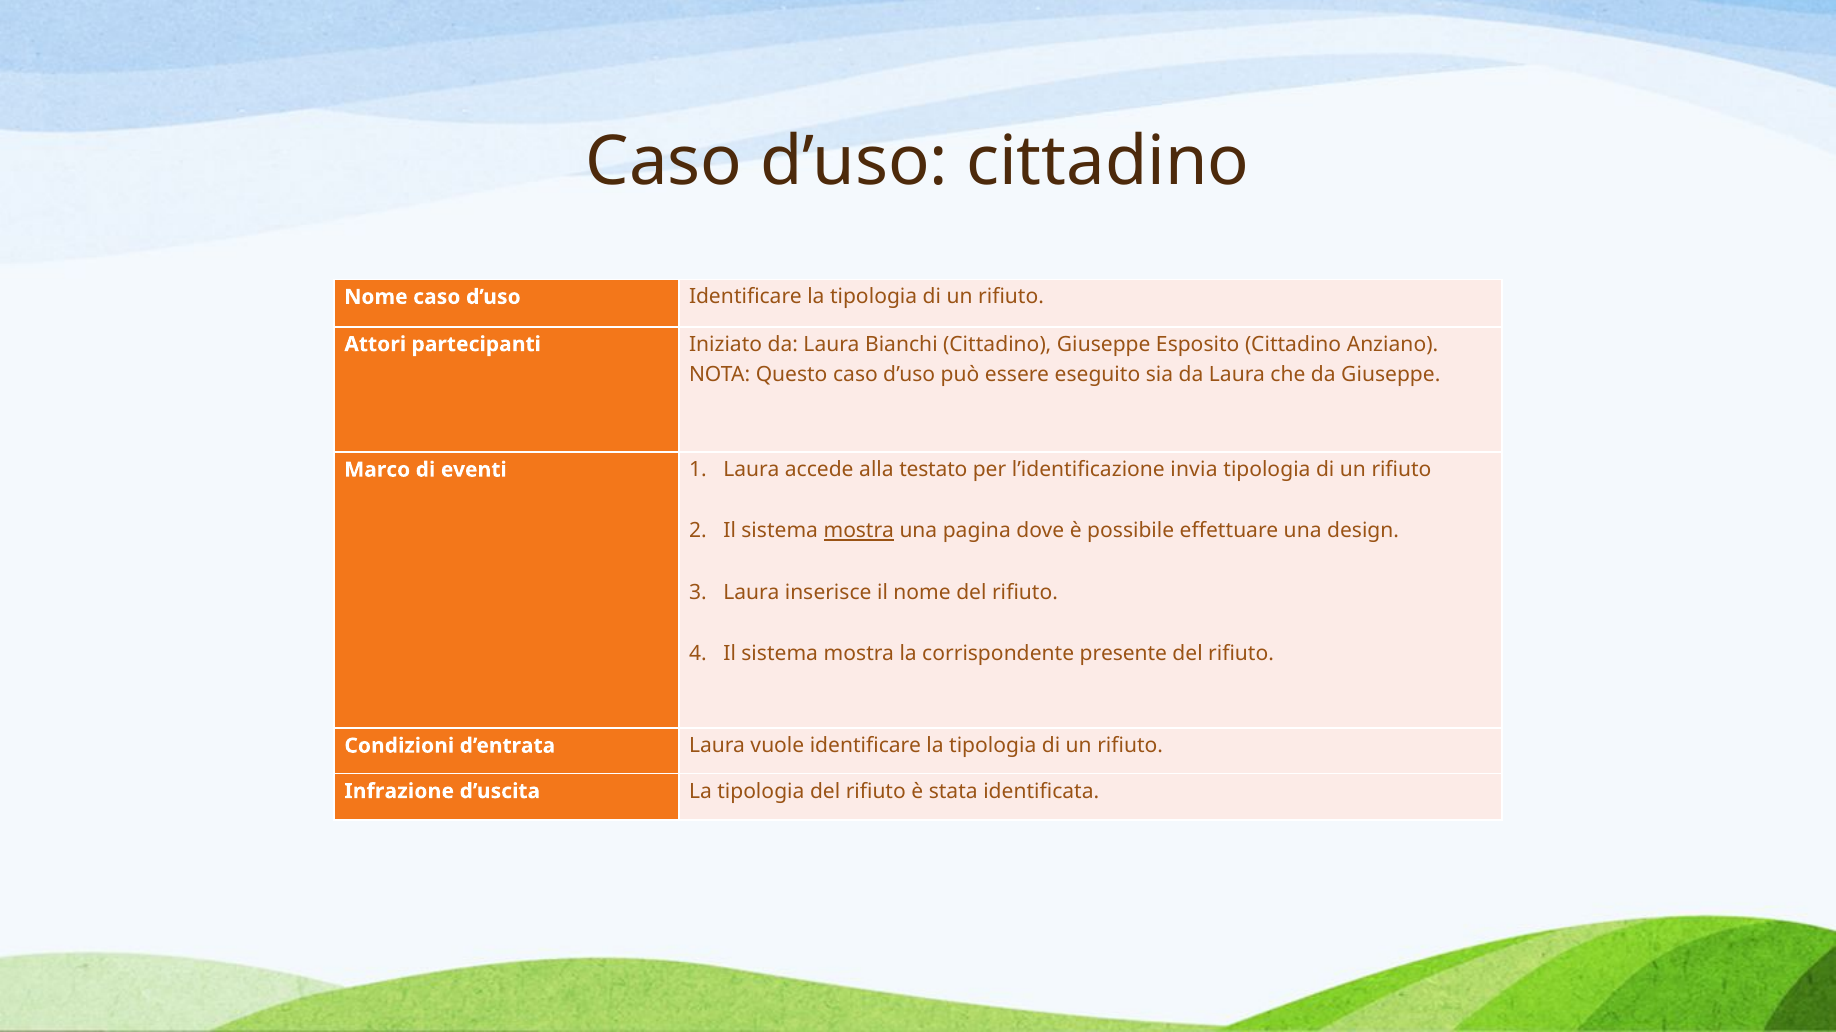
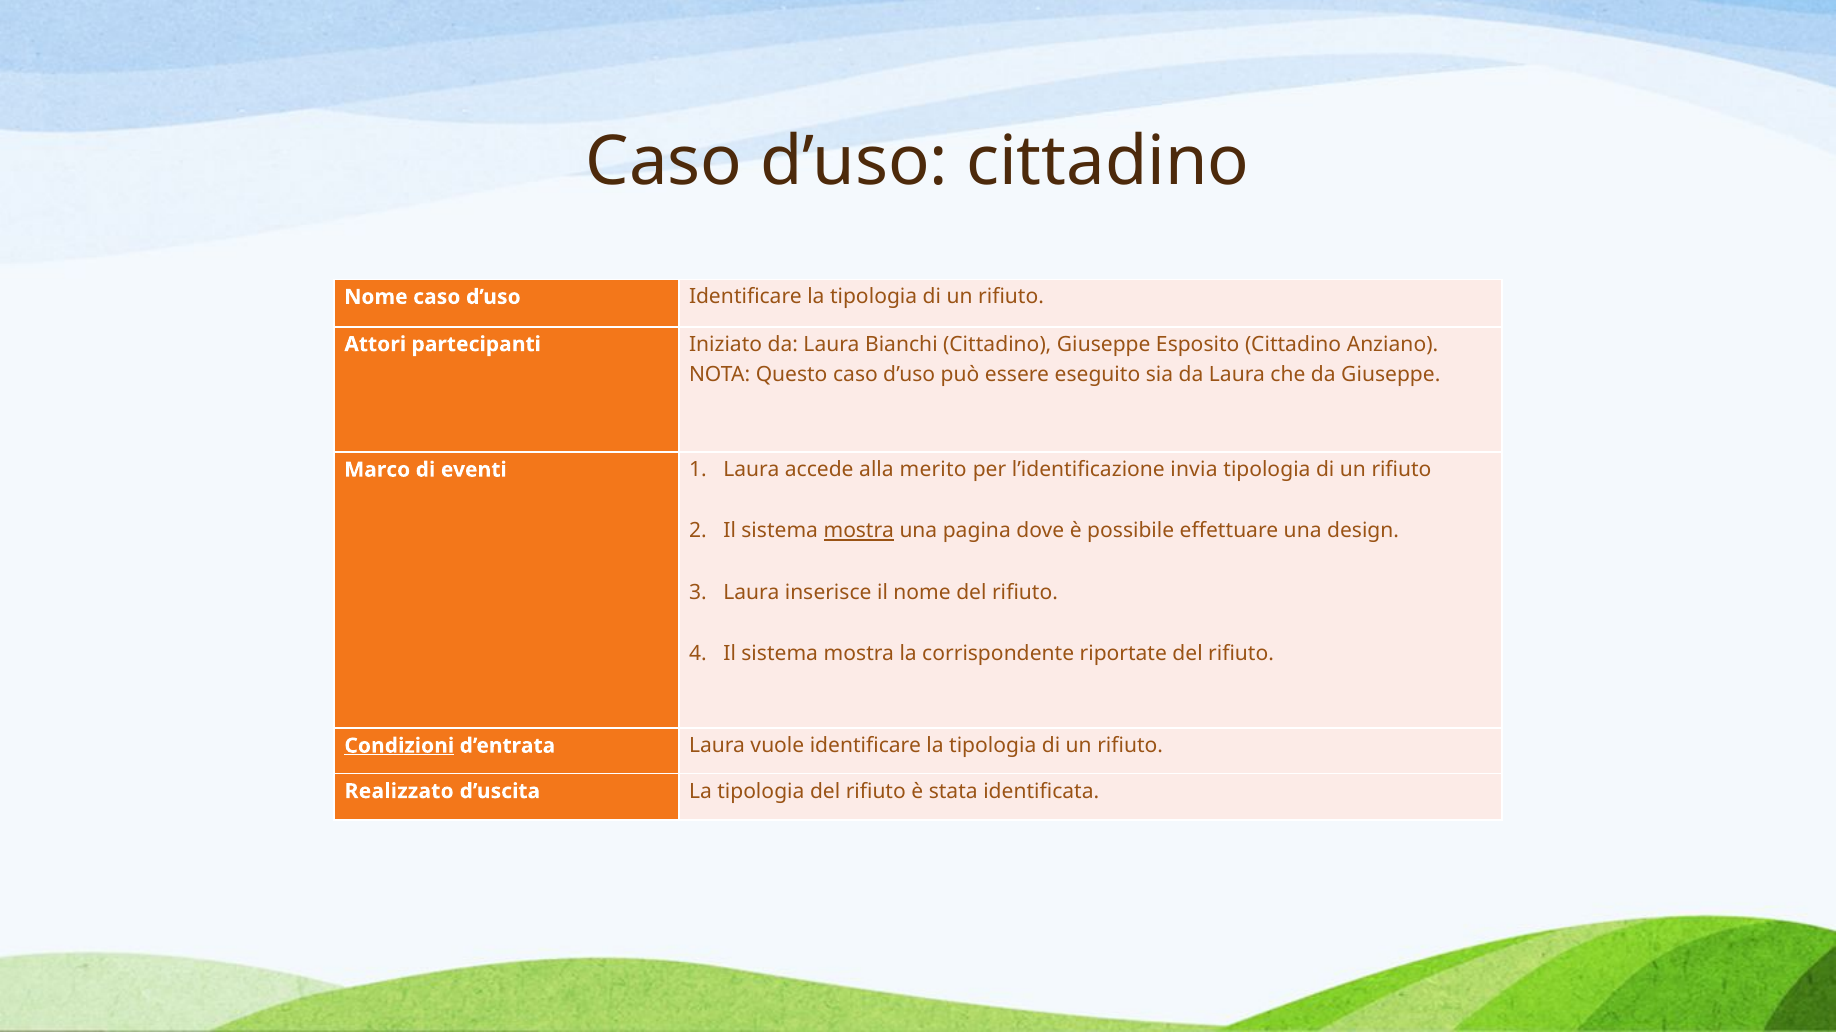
testato: testato -> merito (933, 470)
presente: presente -> riportate (1123, 654)
Condizioni underline: none -> present (399, 746)
Infrazione: Infrazione -> Realizzato (399, 792)
